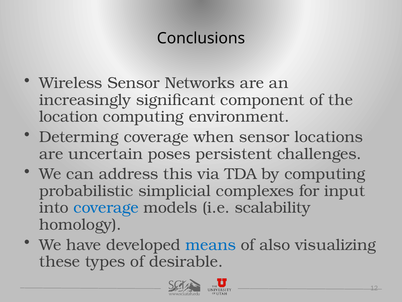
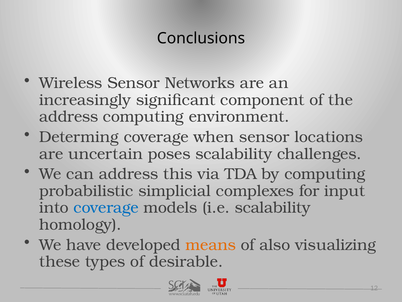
location: location -> address (69, 117)
poses persistent: persistent -> scalability (234, 154)
means colour: blue -> orange (211, 244)
